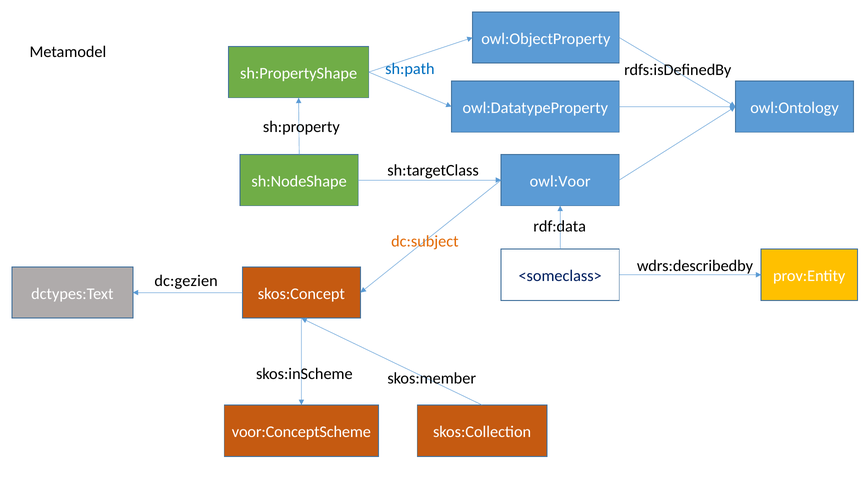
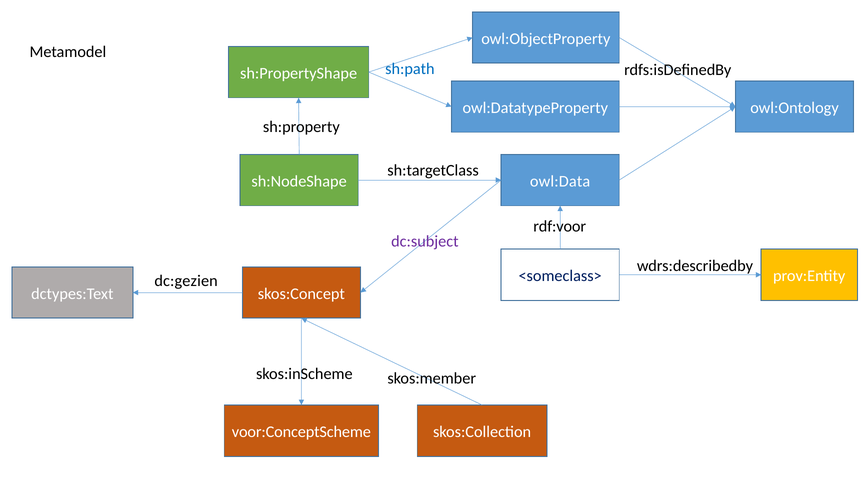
owl:Voor: owl:Voor -> owl:Data (560, 181)
rdf:data: rdf:data -> rdf:voor (560, 226)
dc:subject colour: orange -> purple (425, 241)
